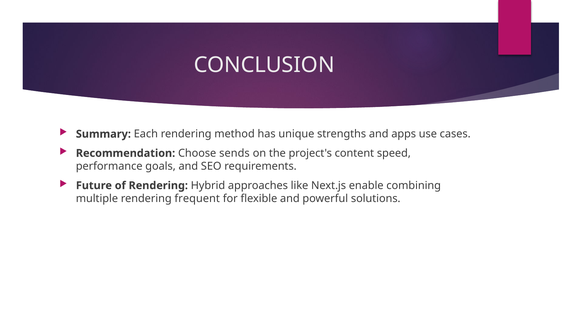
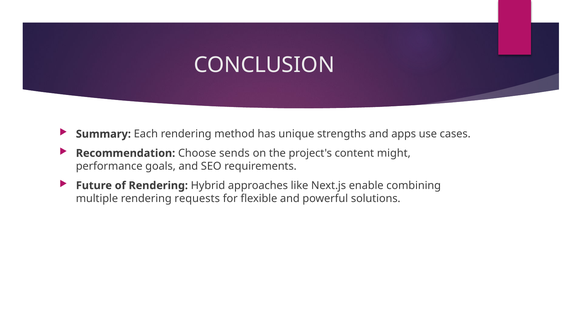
speed: speed -> might (394, 153)
frequent: frequent -> requests (197, 198)
